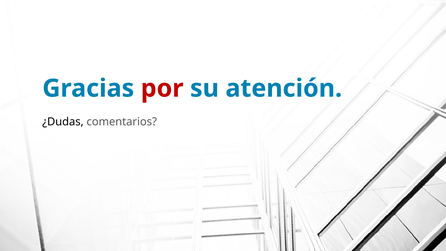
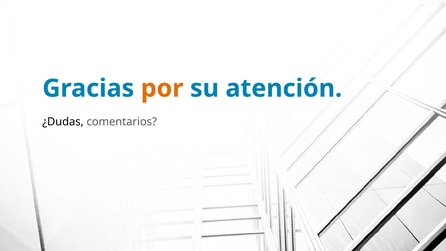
por colour: red -> orange (162, 88)
